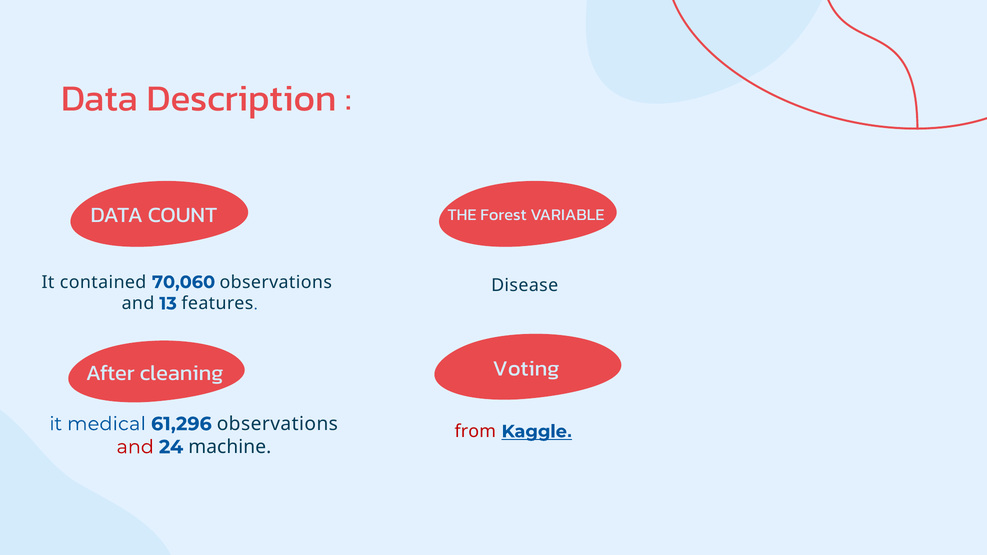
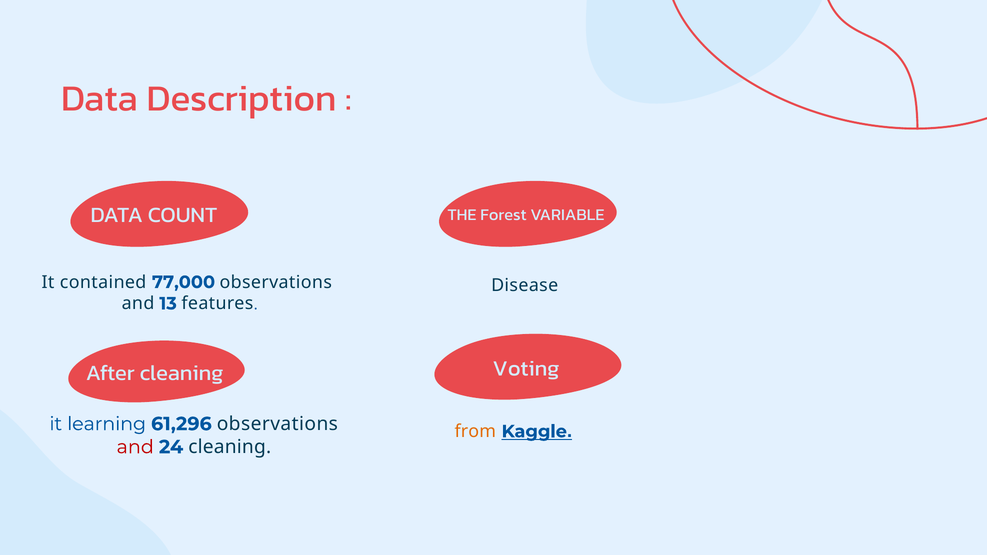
70,060: 70,060 -> 77,000 (184, 282)
medical: medical -> learning (107, 424)
from colour: red -> orange (475, 432)
24 machine: machine -> cleaning (230, 447)
